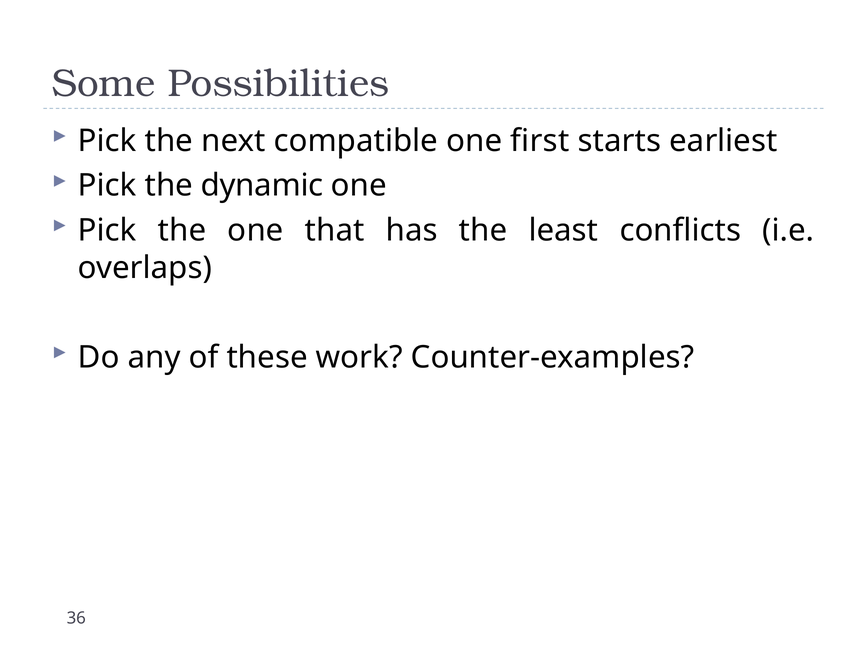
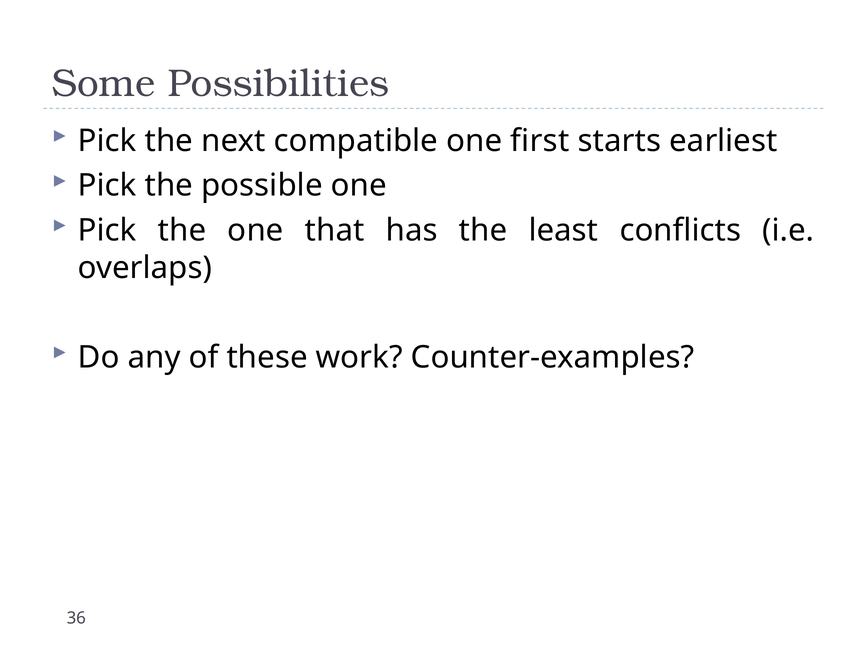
dynamic: dynamic -> possible (262, 186)
